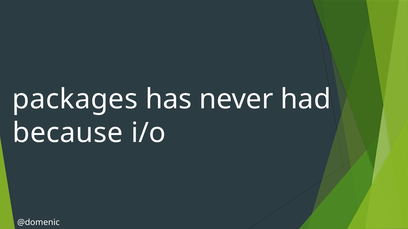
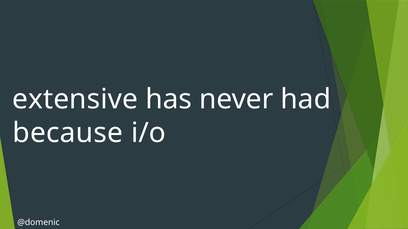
packages: packages -> extensive (75, 100)
